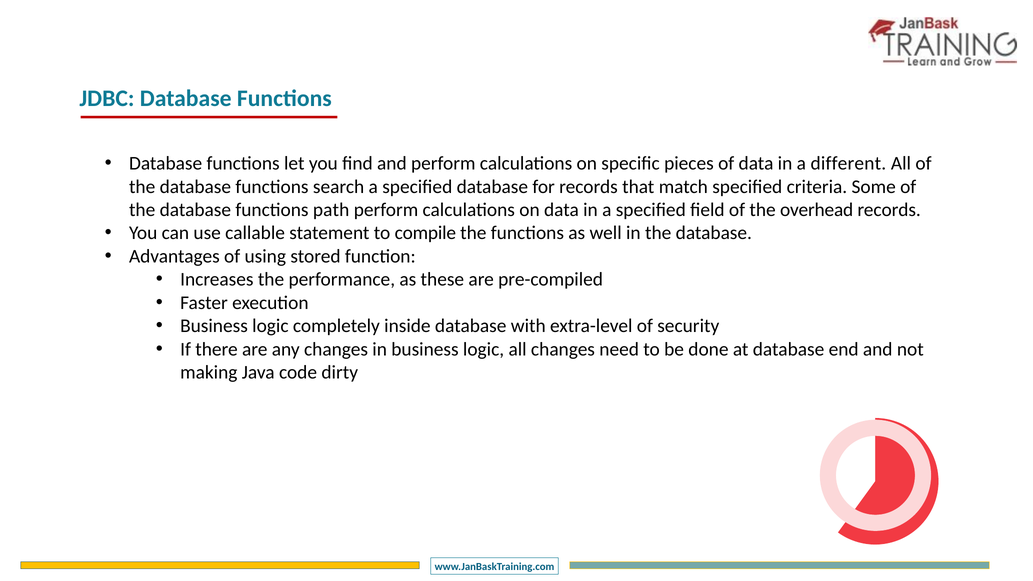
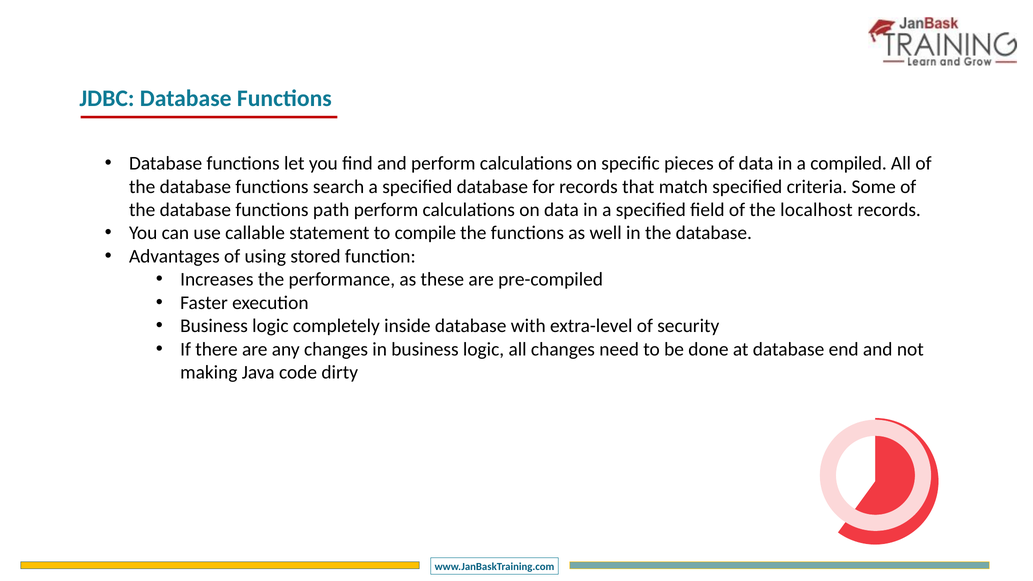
different: different -> compiled (849, 163)
overhead: overhead -> localhost (816, 210)
